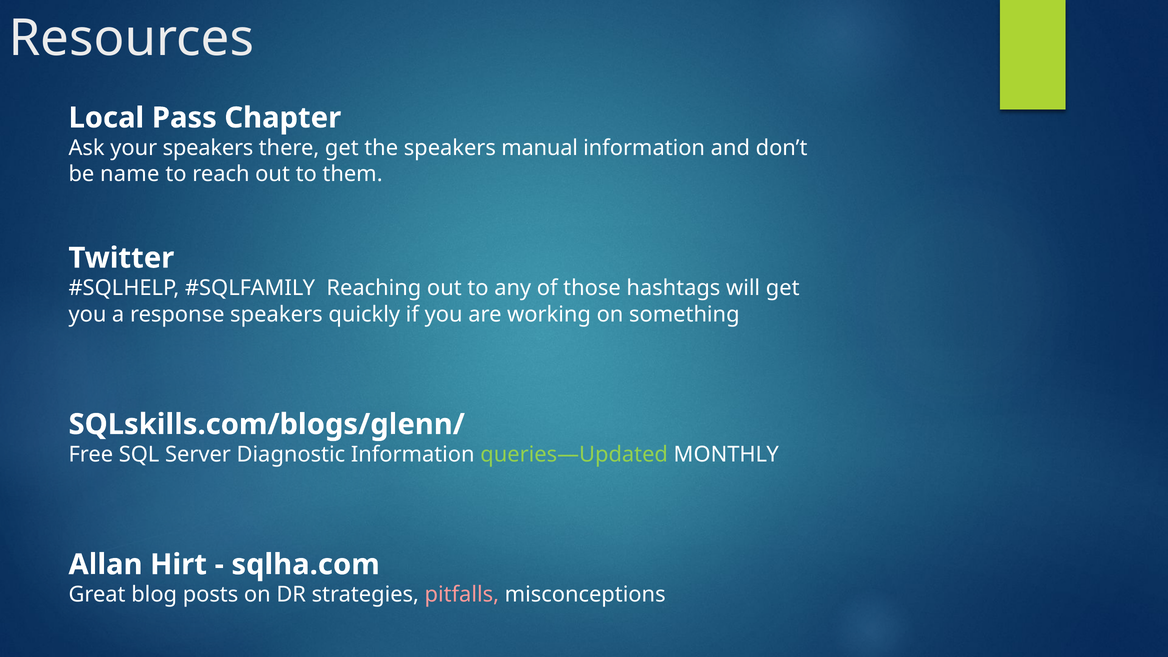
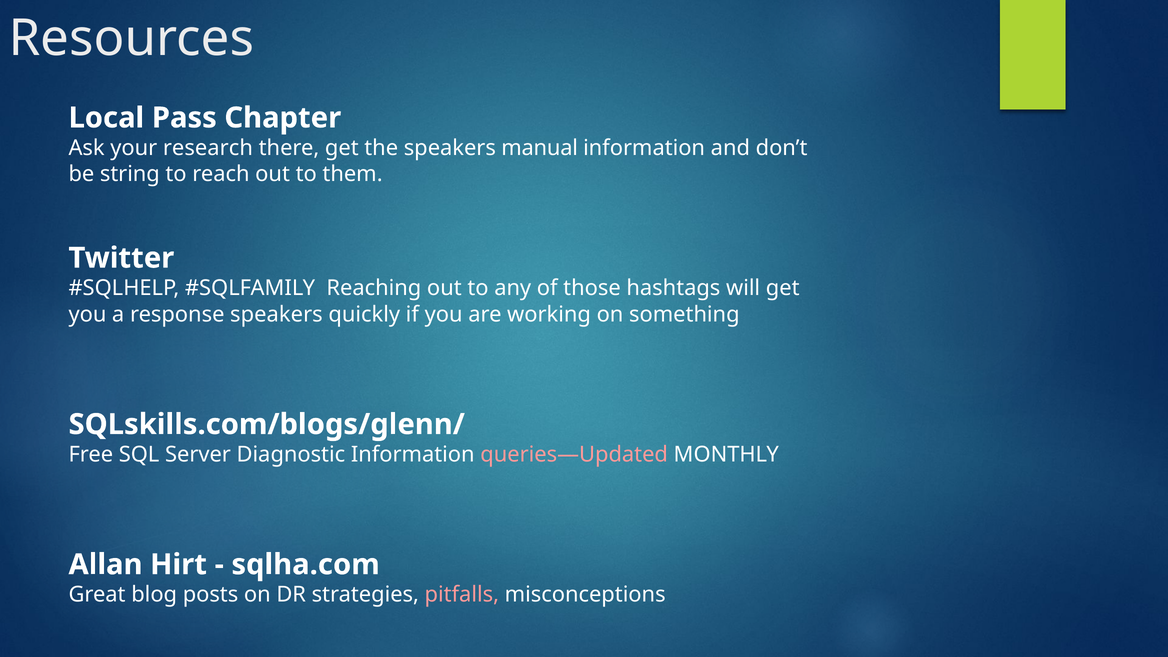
your speakers: speakers -> research (208, 148)
name: name -> string (130, 174)
queries—Updated colour: light green -> pink (574, 455)
